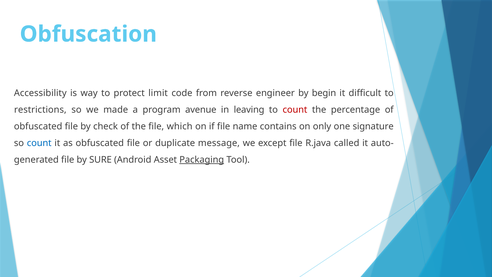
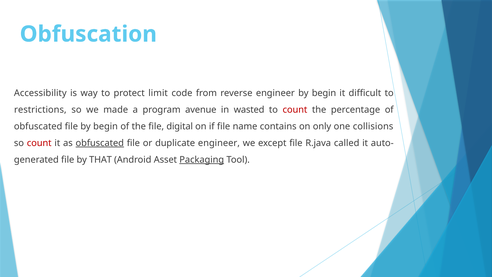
leaving: leaving -> wasted (249, 110)
file by check: check -> begin (106, 126)
which: which -> digital (180, 126)
signature: signature -> collisions (373, 126)
count colour: blue -> red (39, 143)
obfuscated underline: none -> present (100, 143)
duplicate message: message -> engineer (219, 143)
SURE: SURE -> THAT (101, 160)
